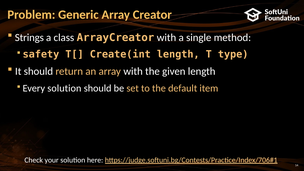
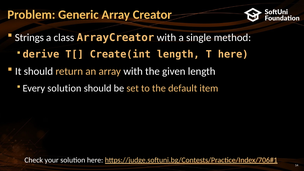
safety: safety -> derive (41, 54)
T type: type -> here (233, 54)
